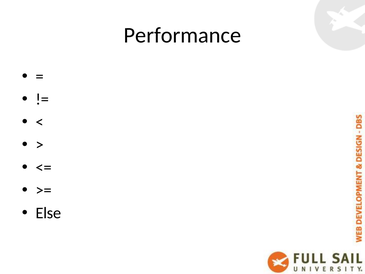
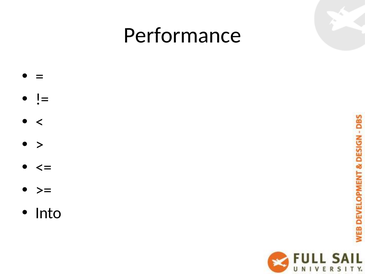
Else: Else -> Into (48, 213)
